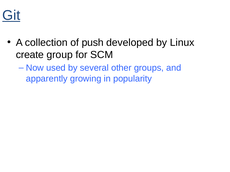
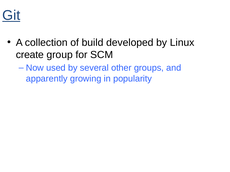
push: push -> build (93, 43)
